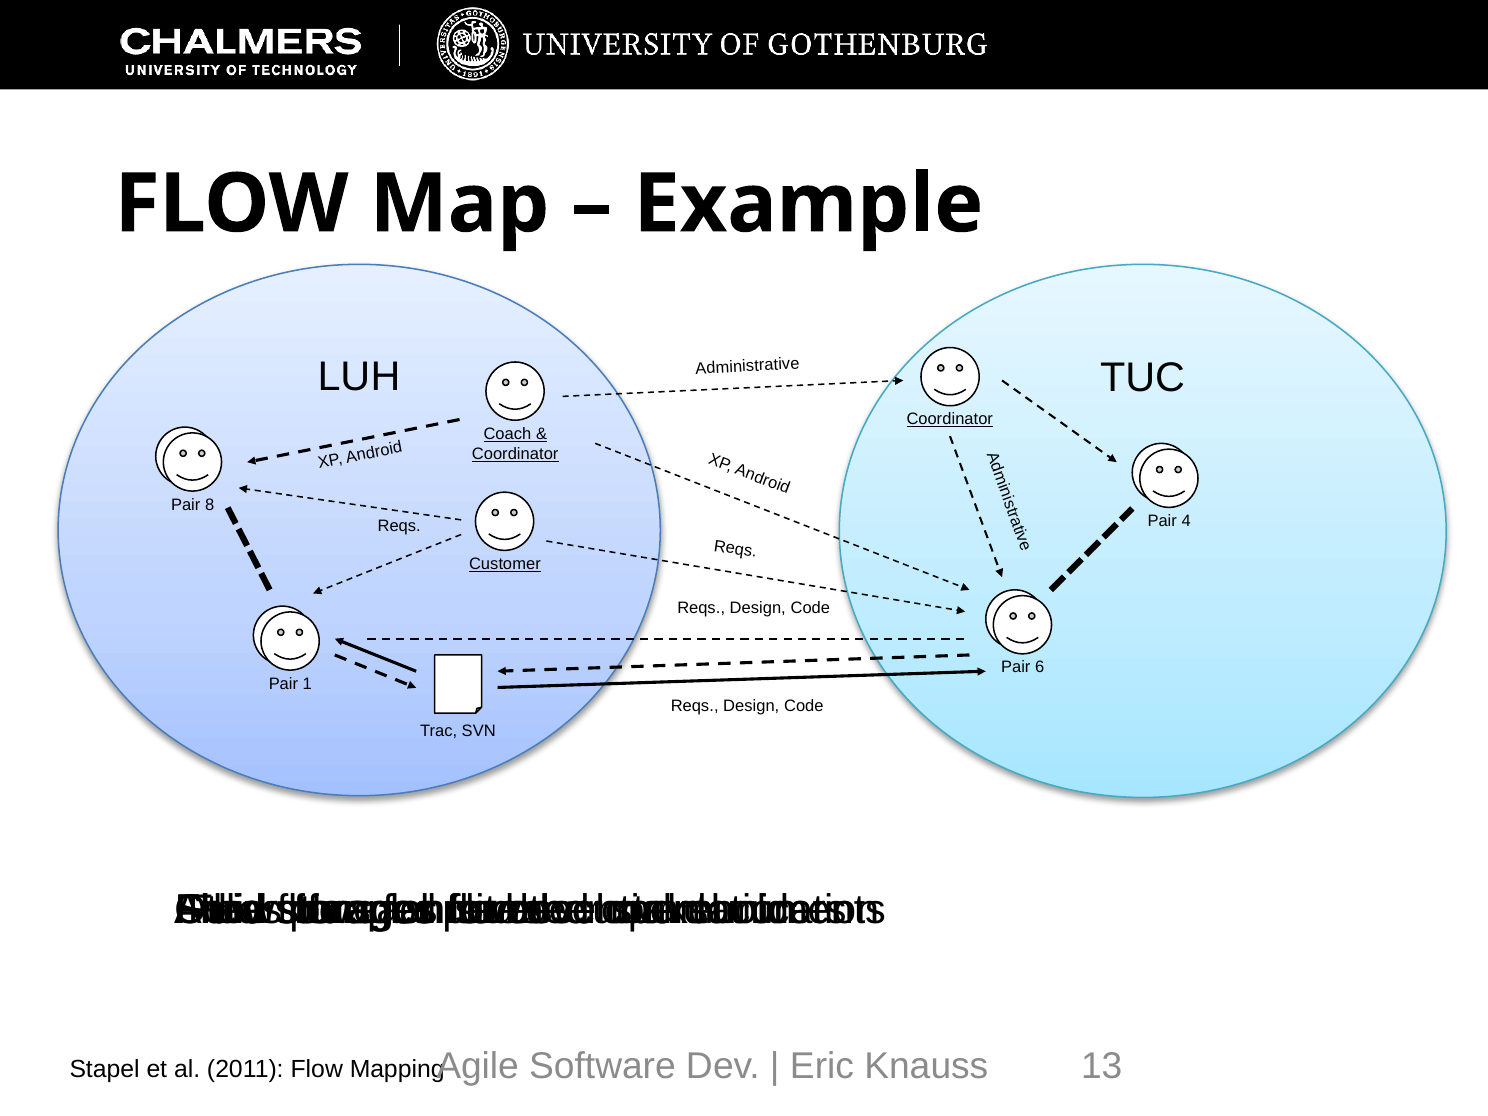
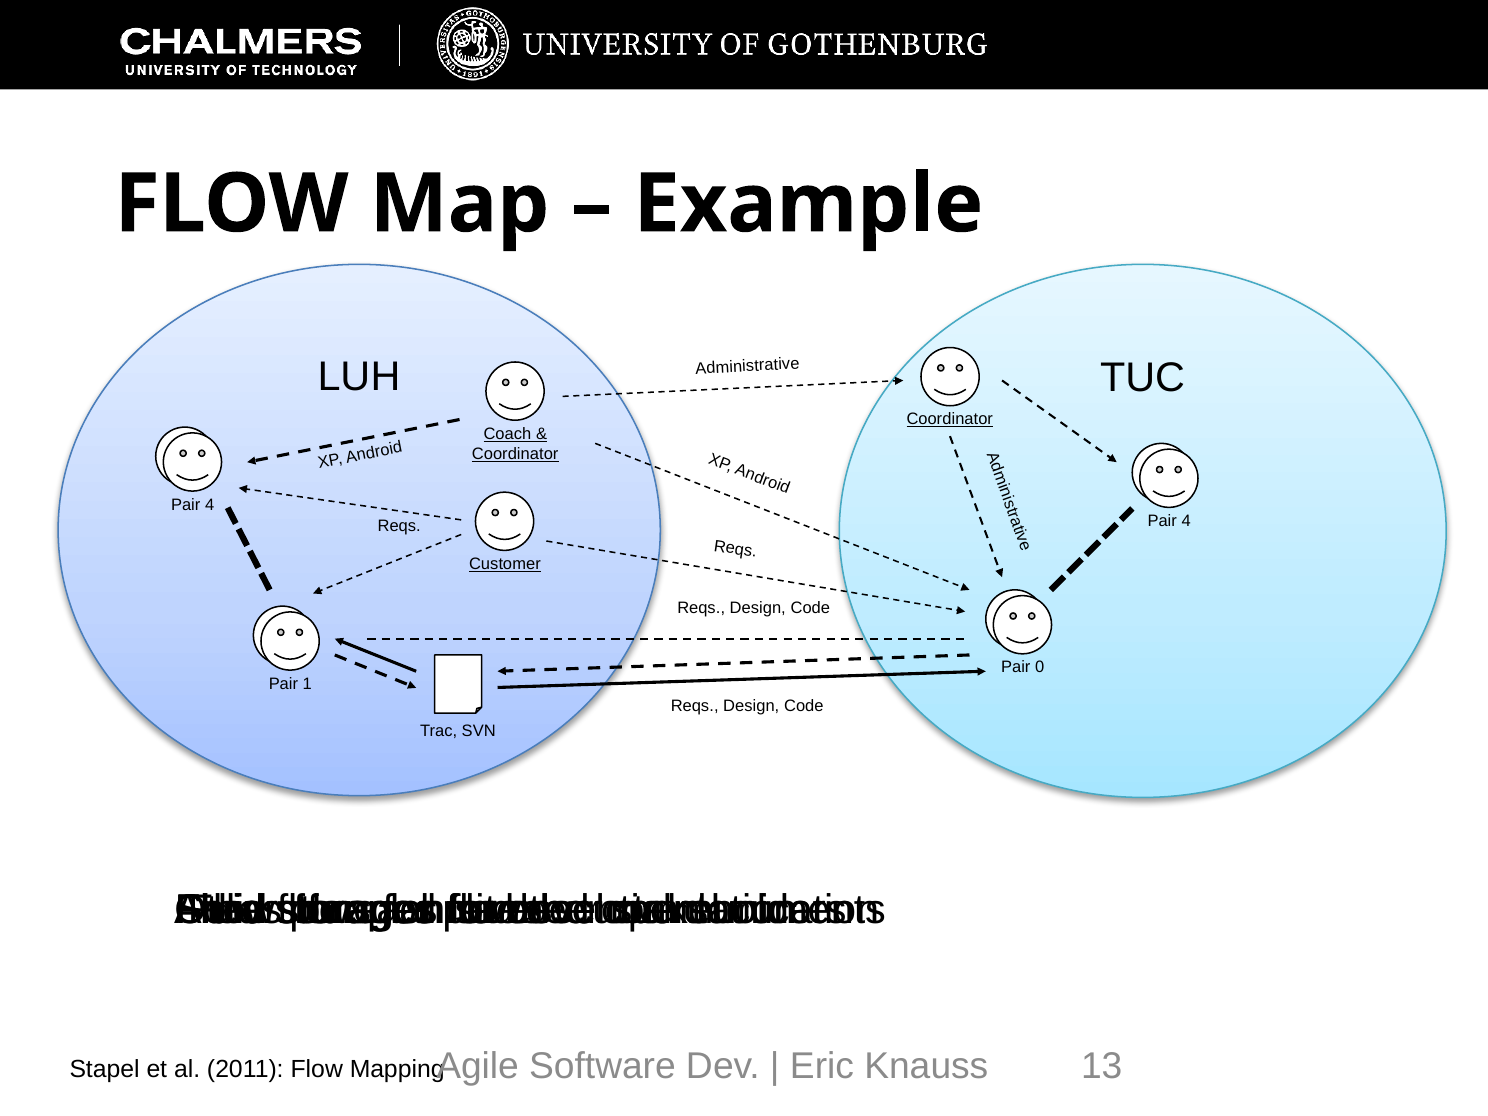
8: 8 -> 4 (210, 505)
6: 6 -> 0 (1040, 667)
